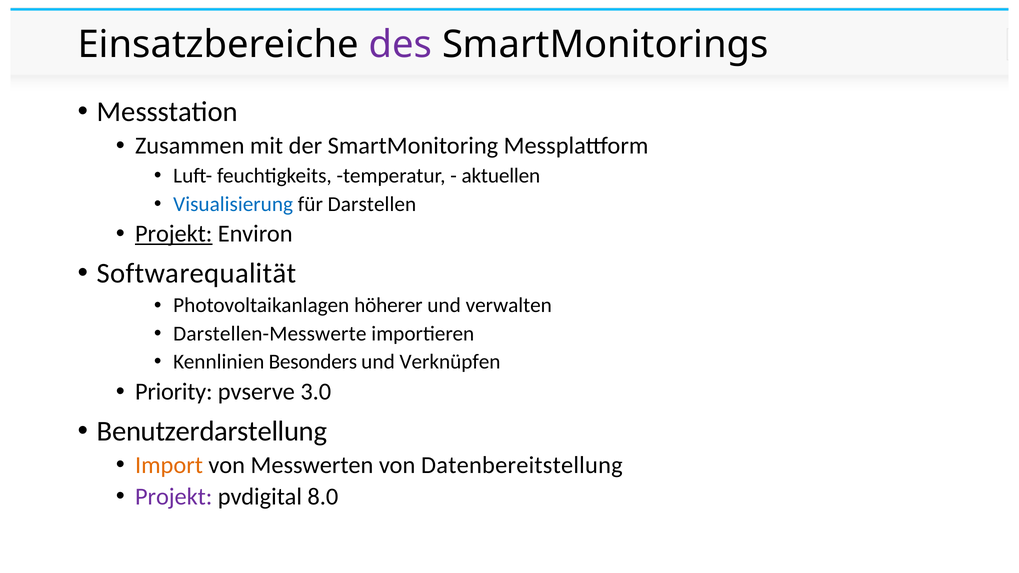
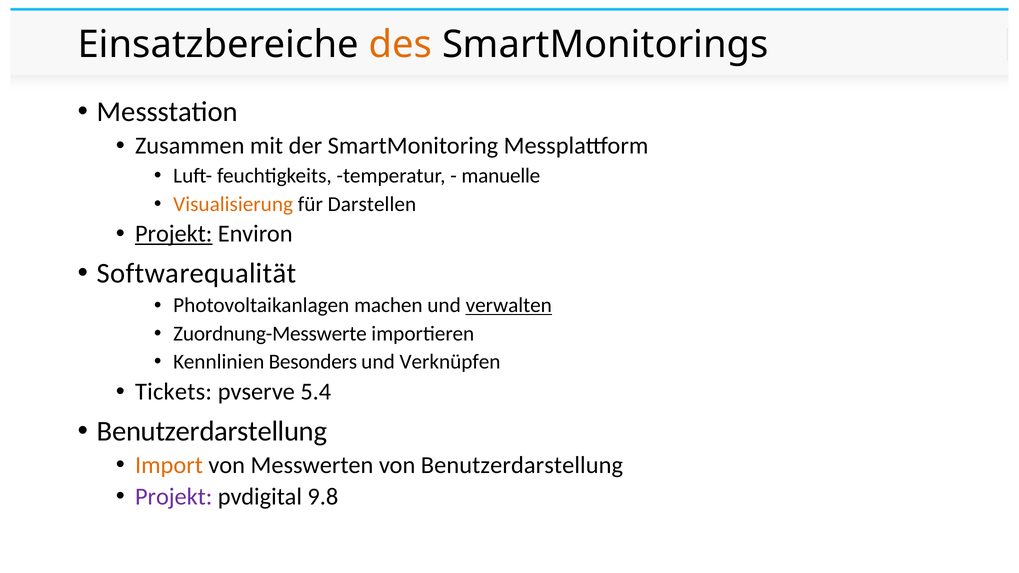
des colour: purple -> orange (400, 45)
aktuellen: aktuellen -> manuelle (501, 176)
Visualisierung colour: blue -> orange (233, 204)
höherer: höherer -> machen (388, 306)
verwalten underline: none -> present (509, 306)
Darstellen-Messwerte: Darstellen-Messwerte -> Zuordnung-Messwerte (270, 334)
Priority: Priority -> Tickets (174, 392)
3.0: 3.0 -> 5.4 (316, 392)
von Datenbereitstellung: Datenbereitstellung -> Benutzerdarstellung (522, 465)
8.0: 8.0 -> 9.8 (323, 497)
